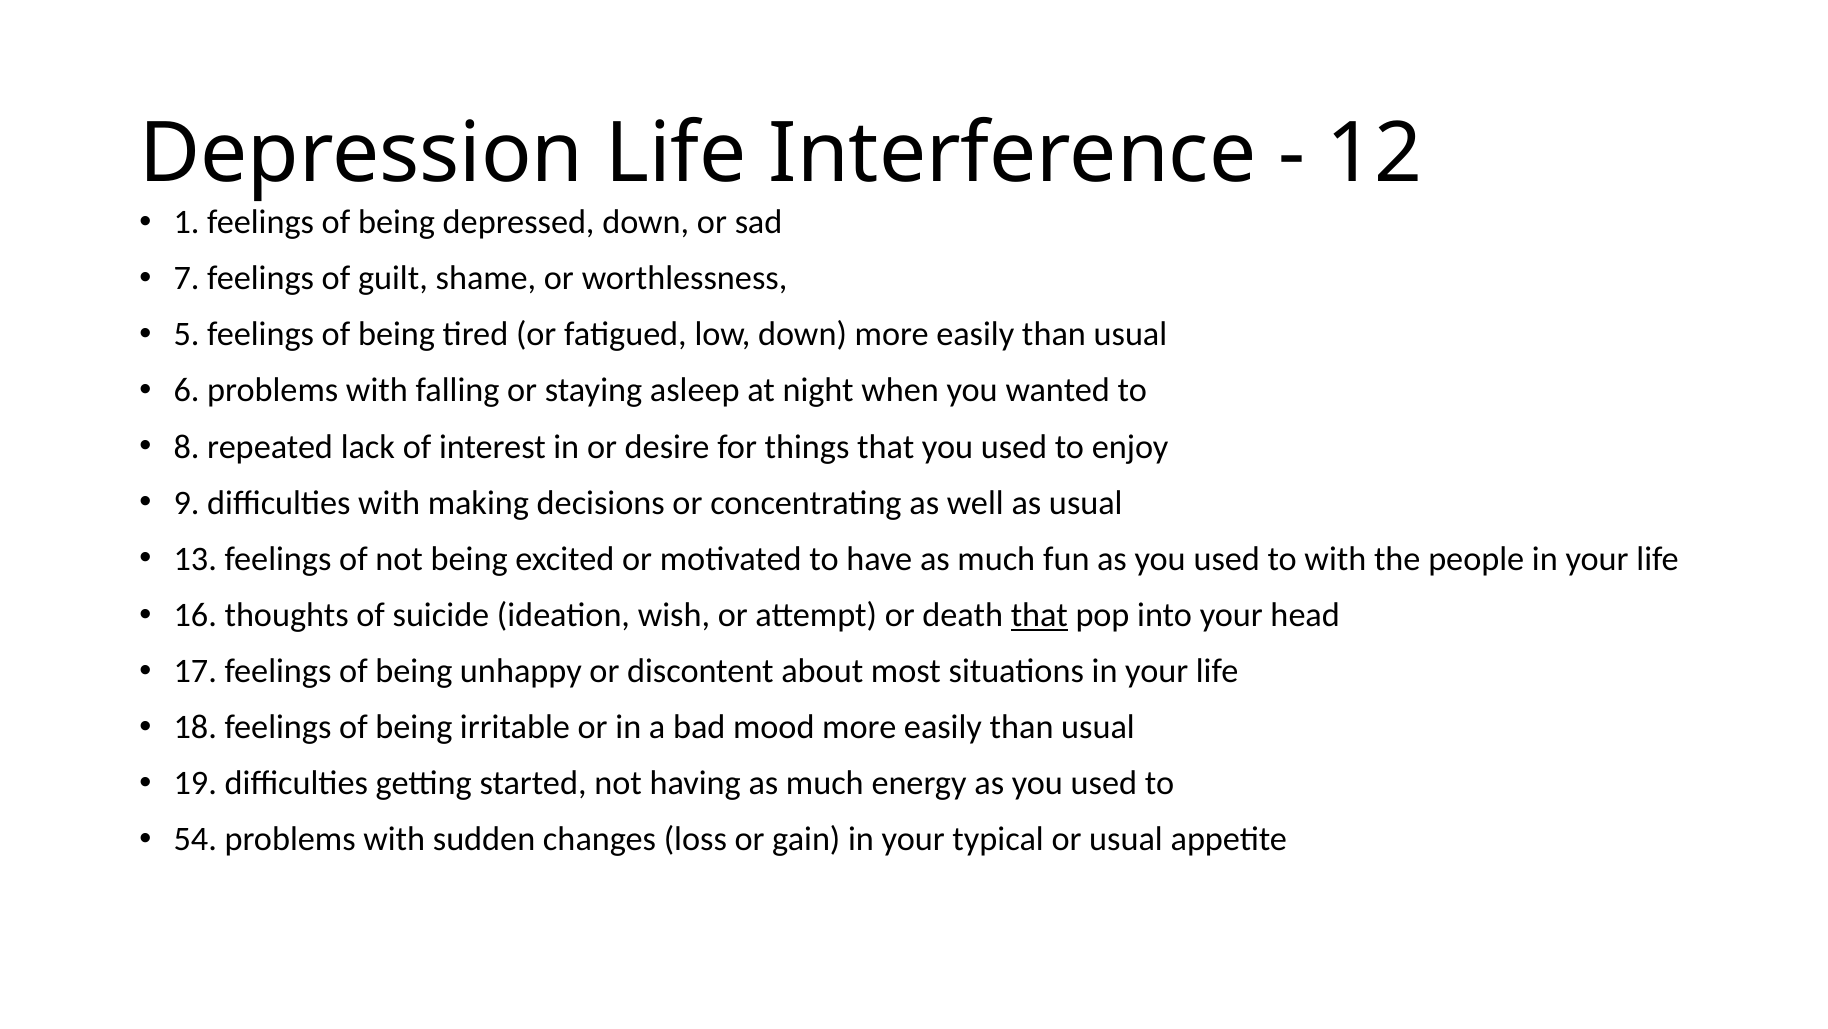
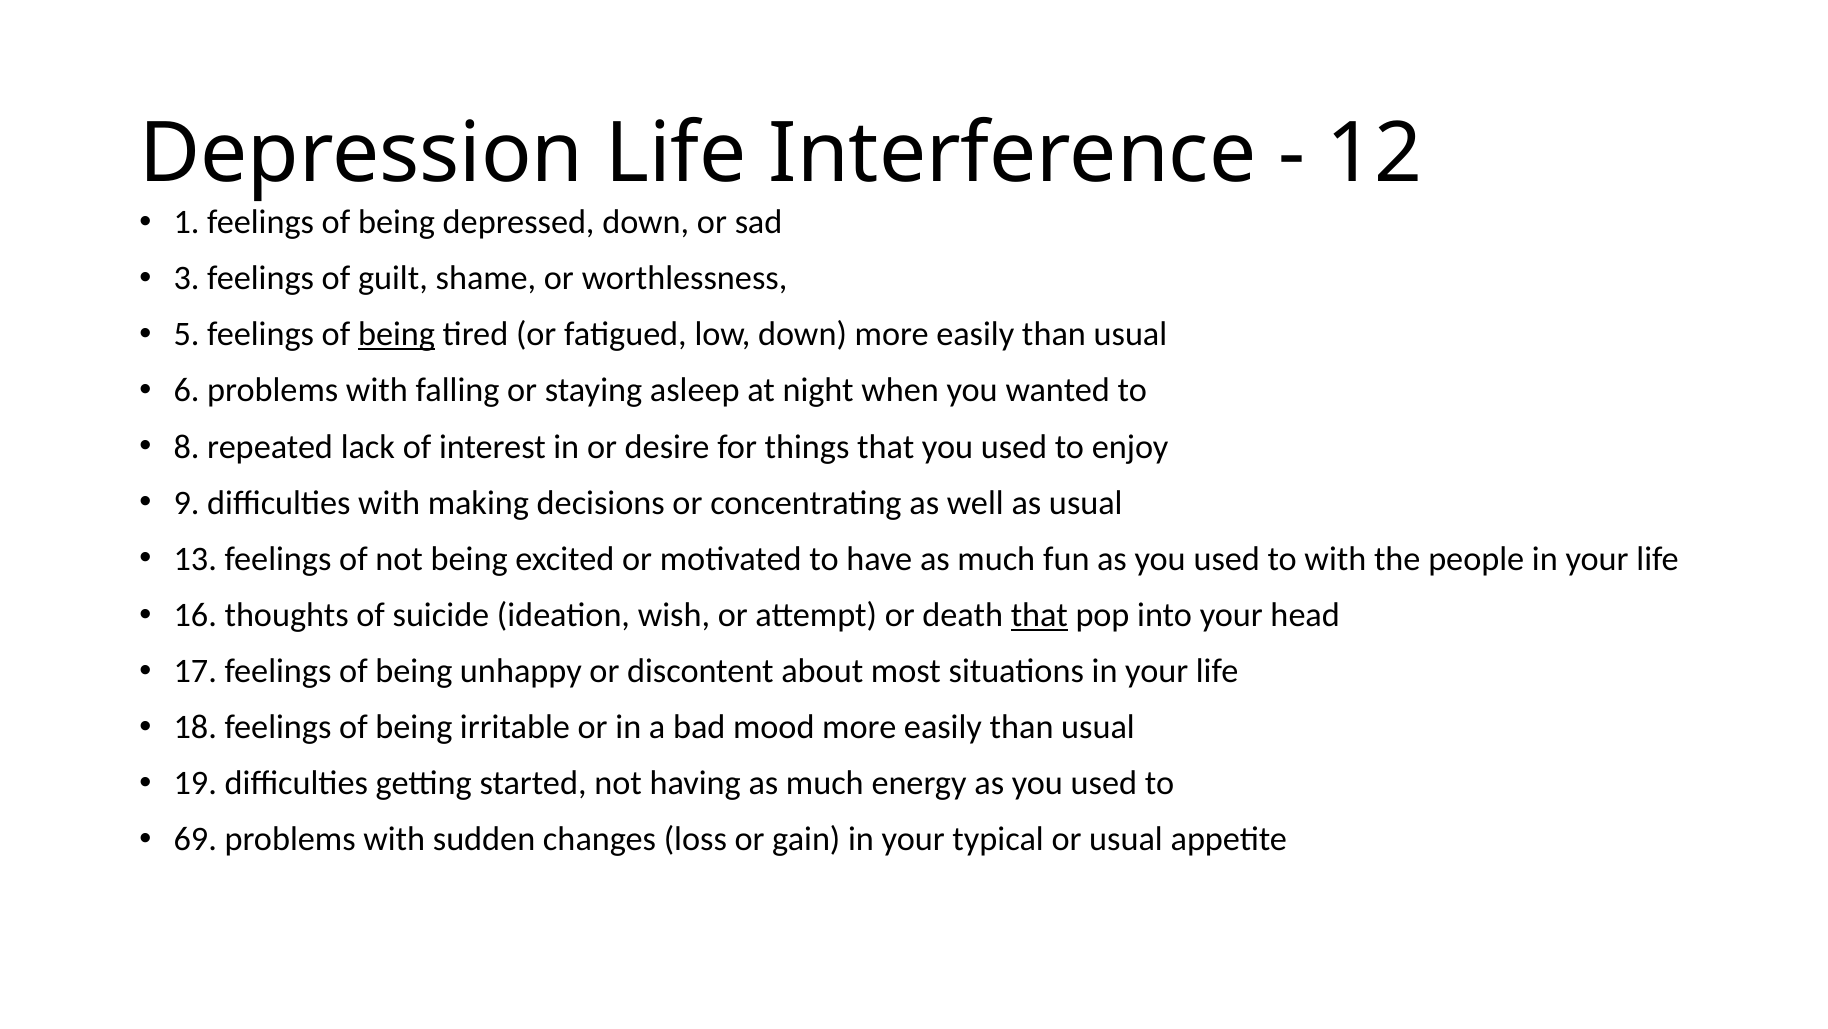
7: 7 -> 3 (187, 278)
being underline: none -> present (397, 334)
54: 54 -> 69 (195, 839)
